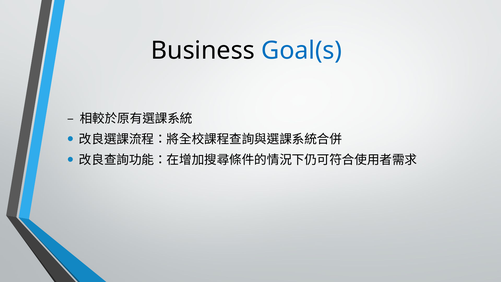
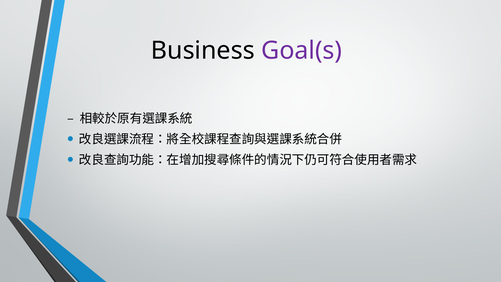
Goal(s colour: blue -> purple (302, 51)
